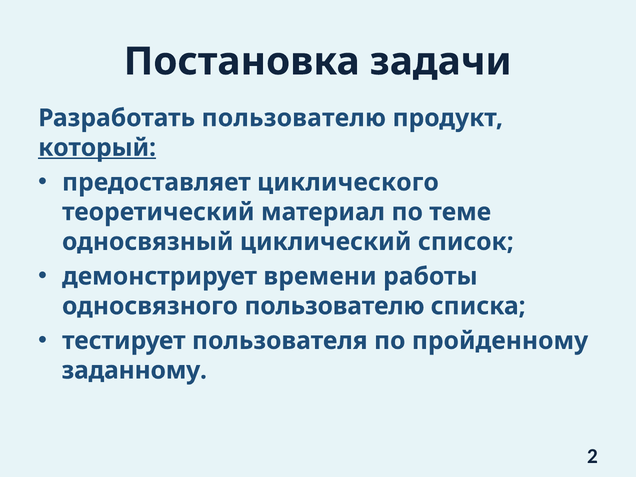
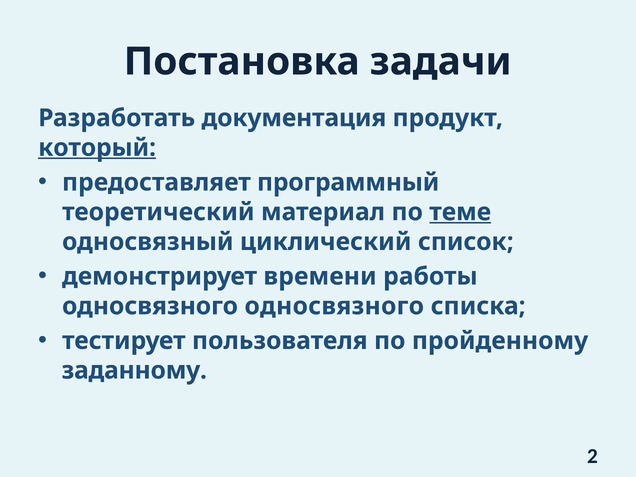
Разработать пользователю: пользователю -> документация (294, 118)
циклического: циклического -> программный (348, 182)
теме underline: none -> present (460, 212)
односвязного пользователю: пользователю -> односвязного (334, 306)
